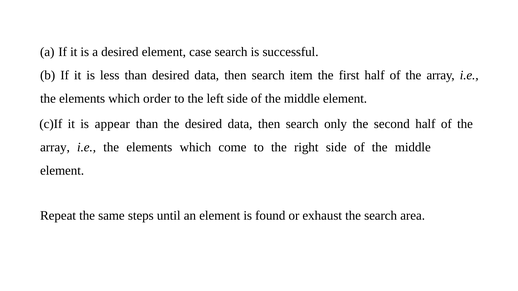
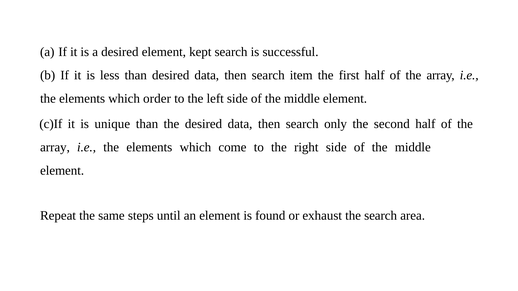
case: case -> kept (200, 52)
appear: appear -> unique (112, 124)
